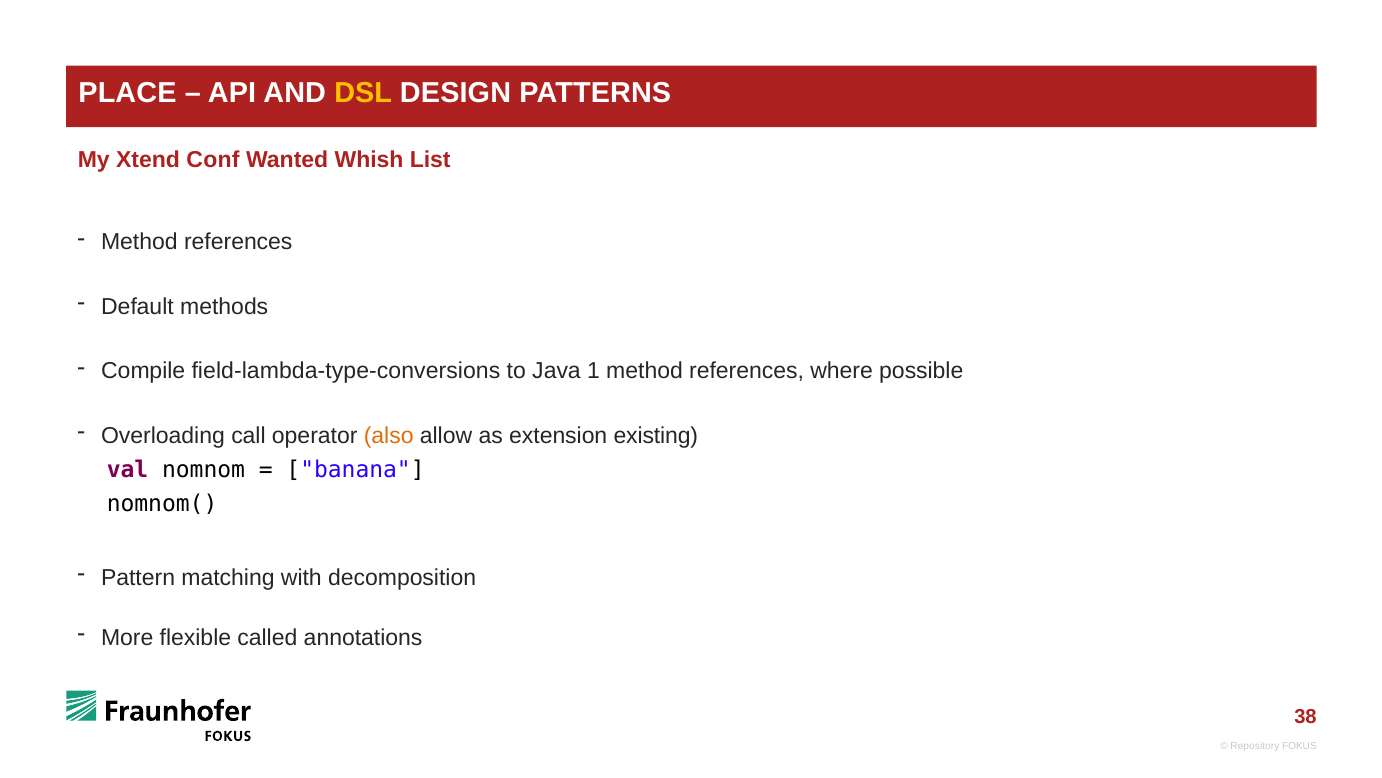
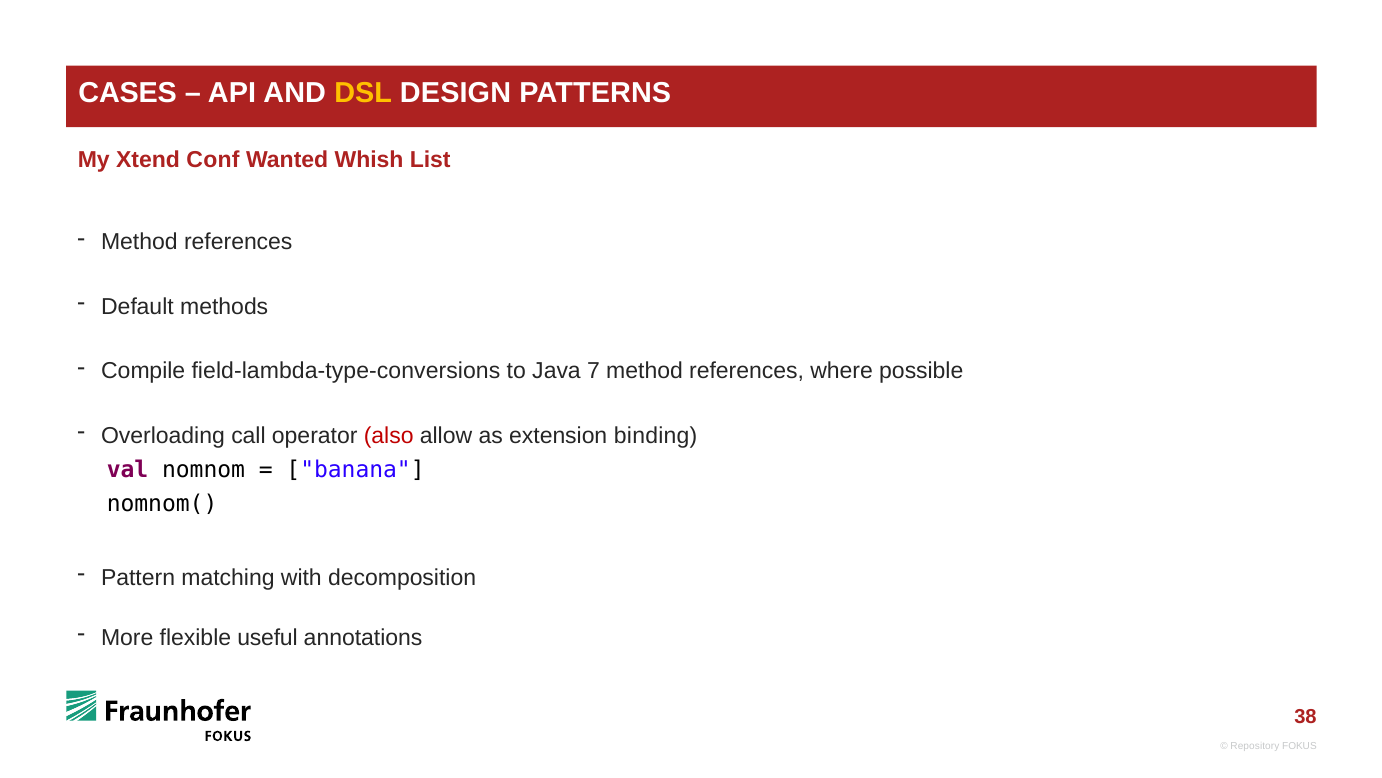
PLACE: PLACE -> CASES (128, 93)
1: 1 -> 7 (593, 371)
also colour: orange -> red (389, 436)
existing: existing -> binding (656, 436)
called: called -> useful (267, 637)
